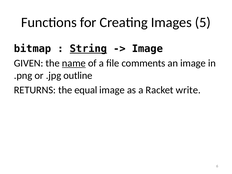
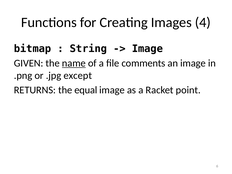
5: 5 -> 4 (203, 22)
String underline: present -> none (88, 49)
outline: outline -> except (78, 76)
write: write -> point (188, 90)
